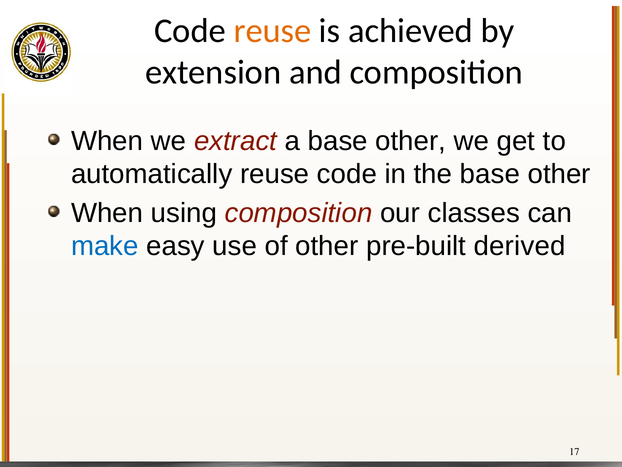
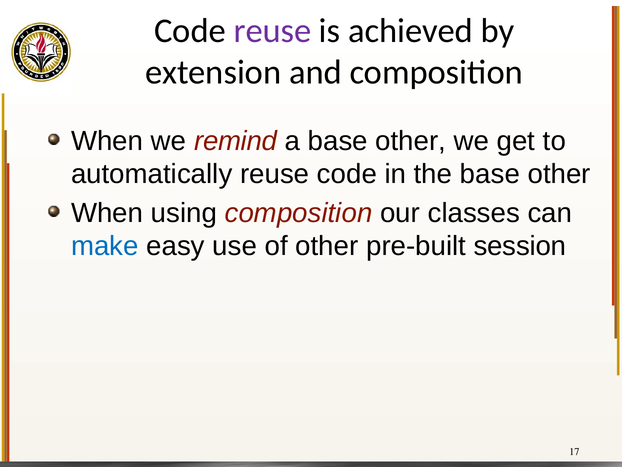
reuse colour: orange -> purple (273, 31)
extract: extract -> remind (236, 141)
derived: derived -> session (520, 246)
